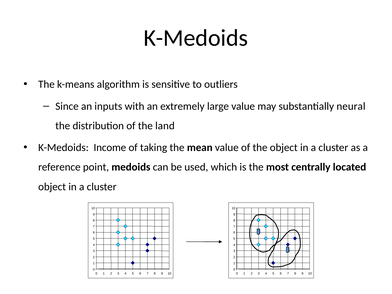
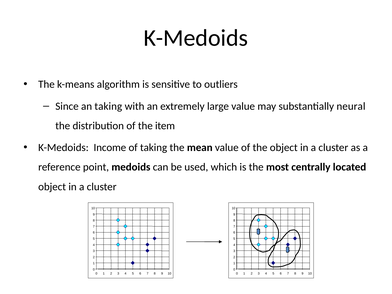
an inputs: inputs -> taking (108, 106)
land: land -> item (165, 126)
